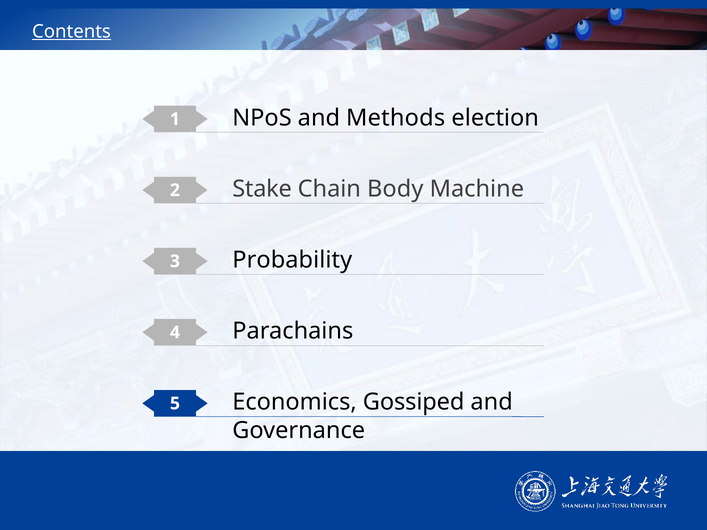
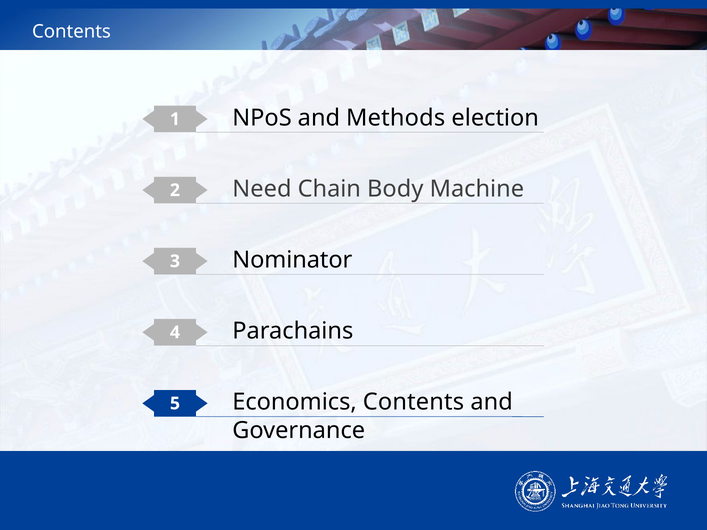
Contents underline: present -> none (72, 32)
Stake: Stake -> Need (262, 189)
Probability: Probability -> Nominator (292, 260)
Economics Gossiped: Gossiped -> Contents (413, 402)
